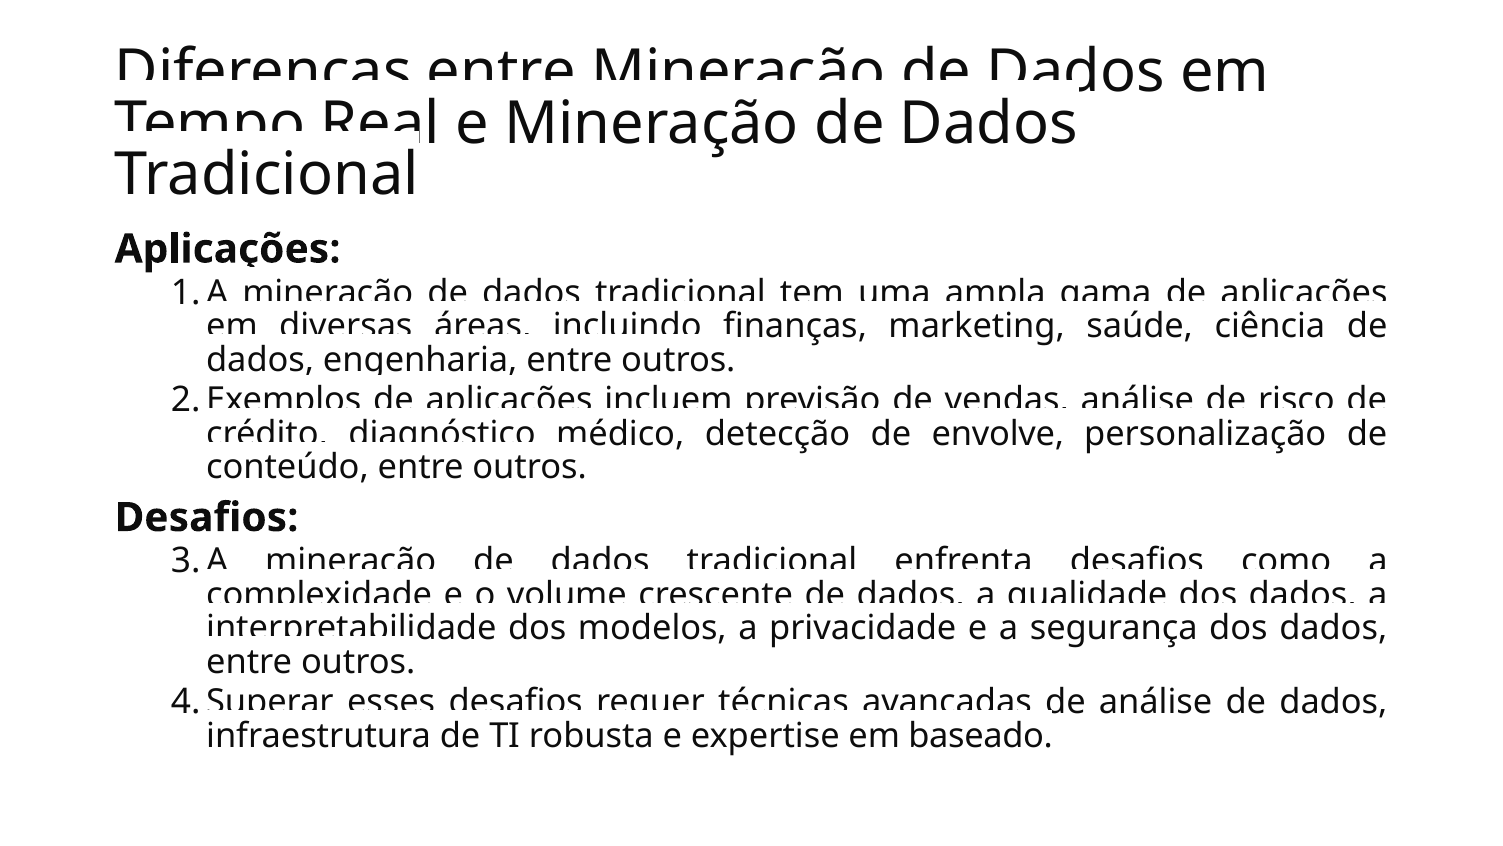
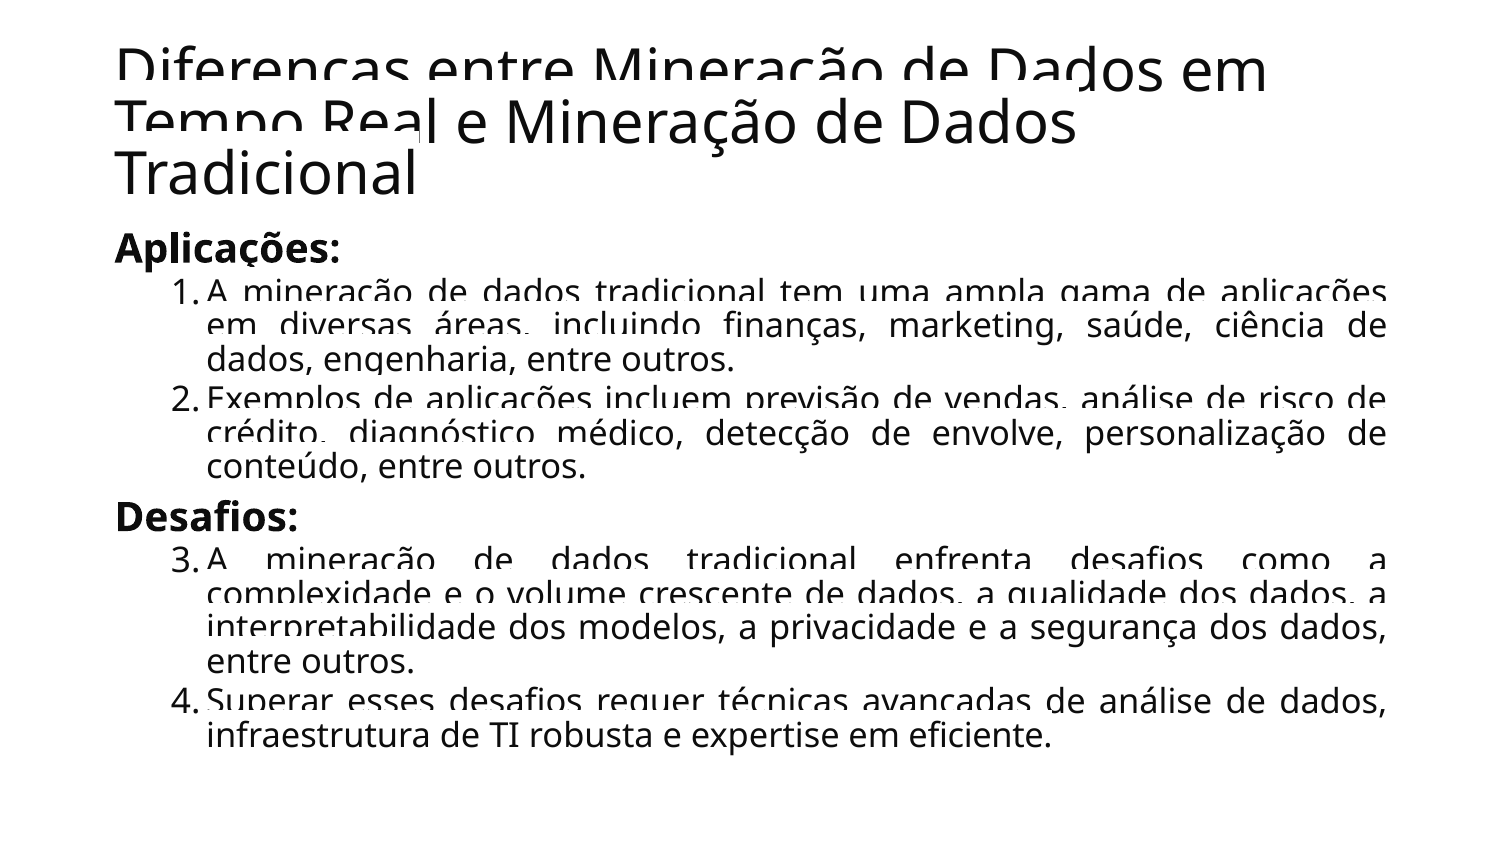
baseado: baseado -> eficiente (981, 735)
